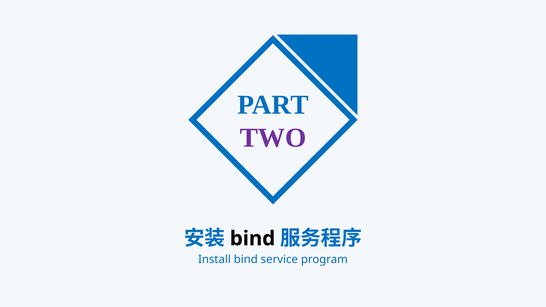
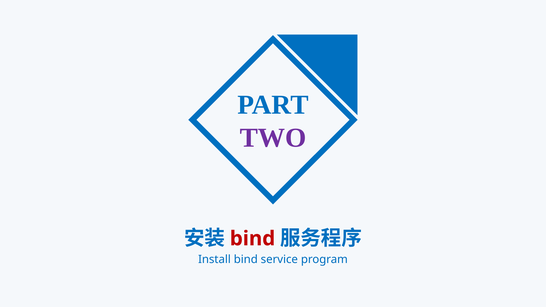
bind colour: black -> red (253, 239)
